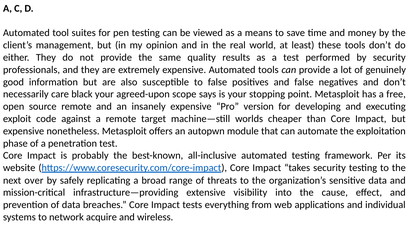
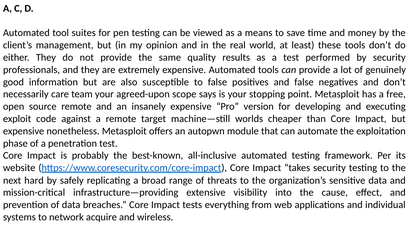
black: black -> team (82, 94)
over: over -> hard (34, 180)
